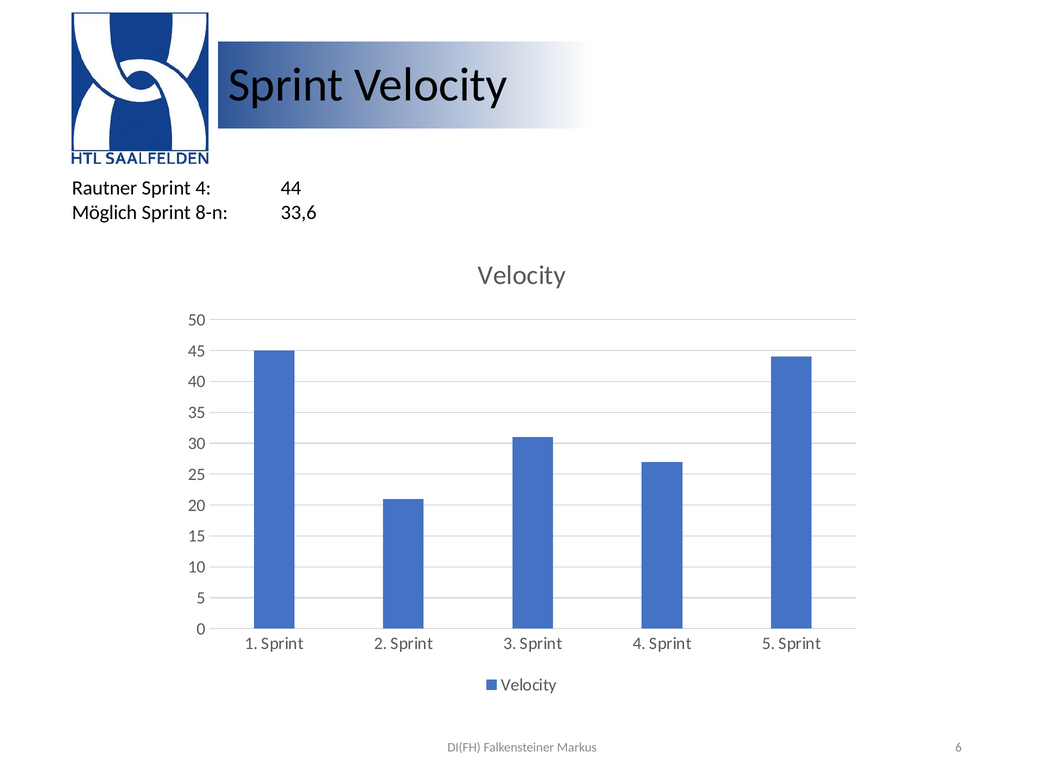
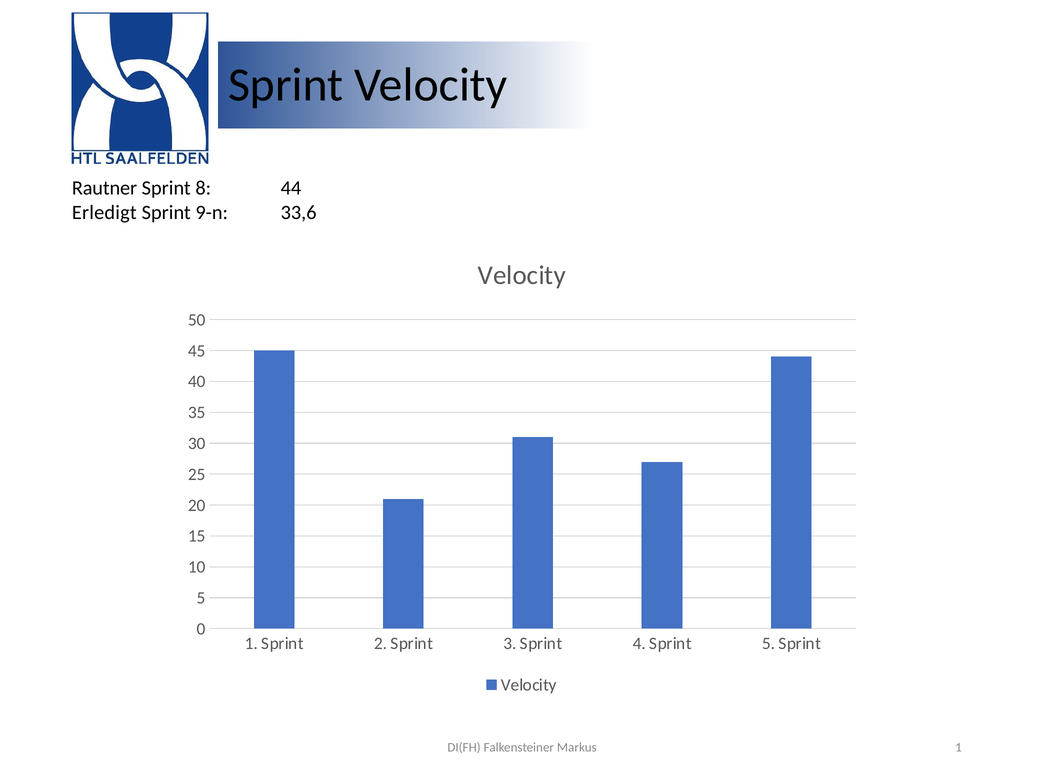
4: 4 -> 8 (203, 188)
Möglich: Möglich -> Erledigt (104, 213)
8-n: 8-n -> 9-n (212, 213)
Markus 6: 6 -> 1 (958, 747)
